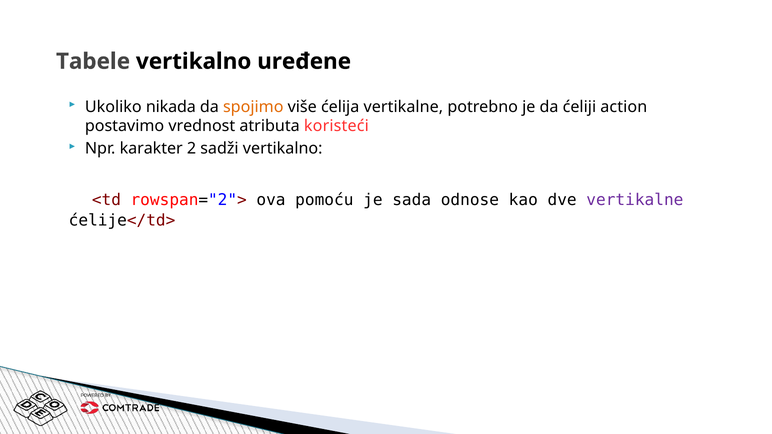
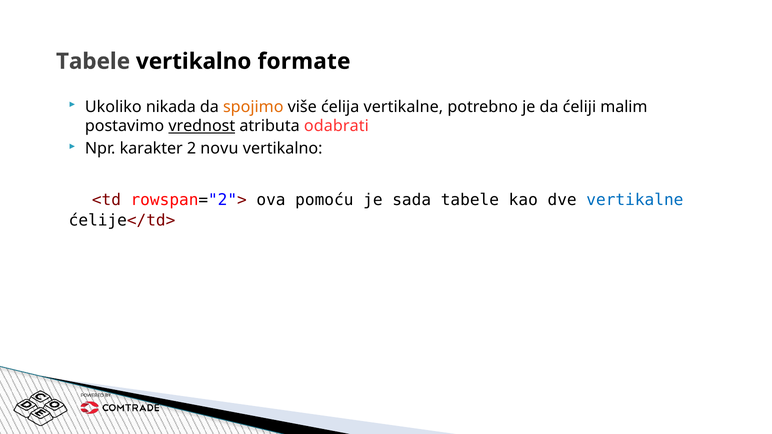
uređene: uređene -> formate (304, 61)
action: action -> malim (624, 107)
vrednost underline: none -> present (202, 126)
koristeći: koristeći -> odabrati (336, 126)
sadži: sadži -> novu (219, 149)
sada odnose: odnose -> tabele (470, 200)
vertikalne colour: purple -> blue (635, 200)
